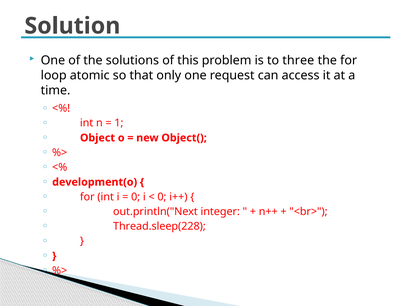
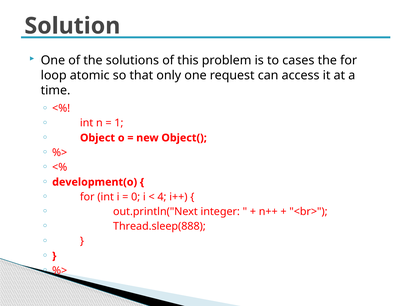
three: three -> cases (298, 61)
0: 0 -> 4 (162, 197)
Thread.sleep(228: Thread.sleep(228 -> Thread.sleep(888 (159, 226)
